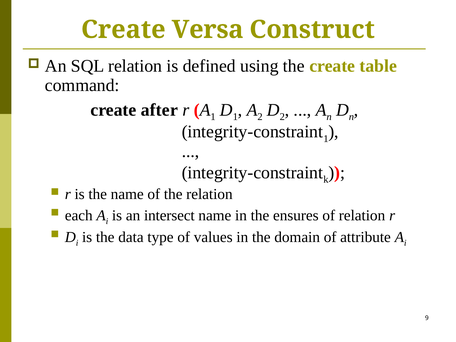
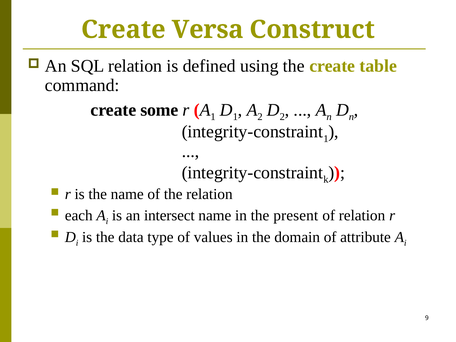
after: after -> some (159, 110)
ensures: ensures -> present (296, 215)
